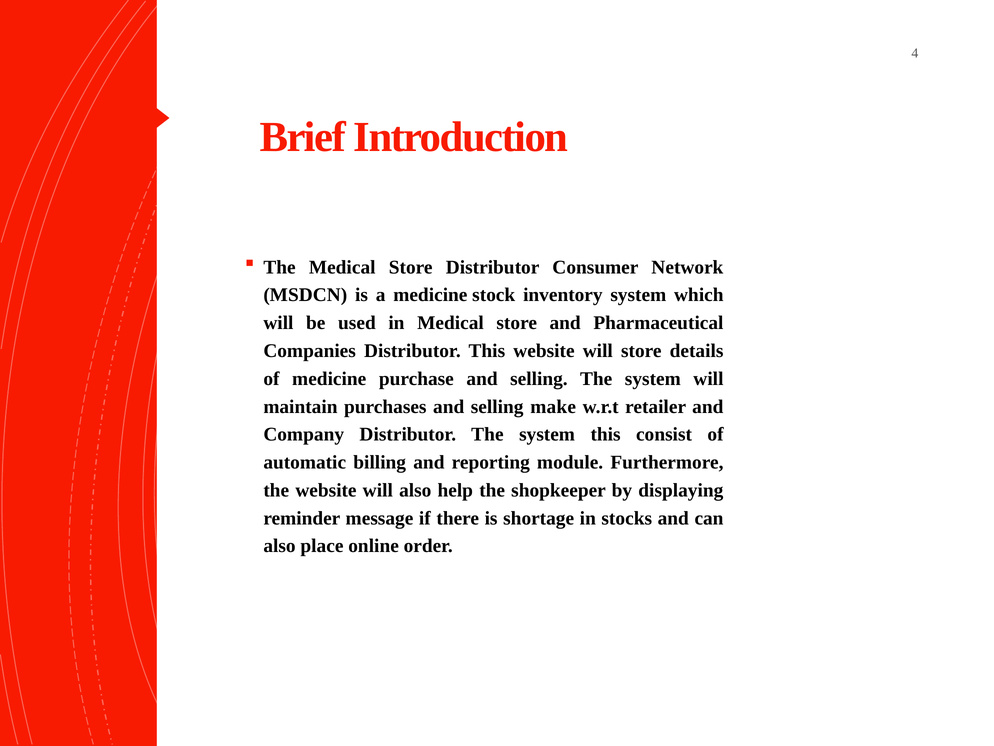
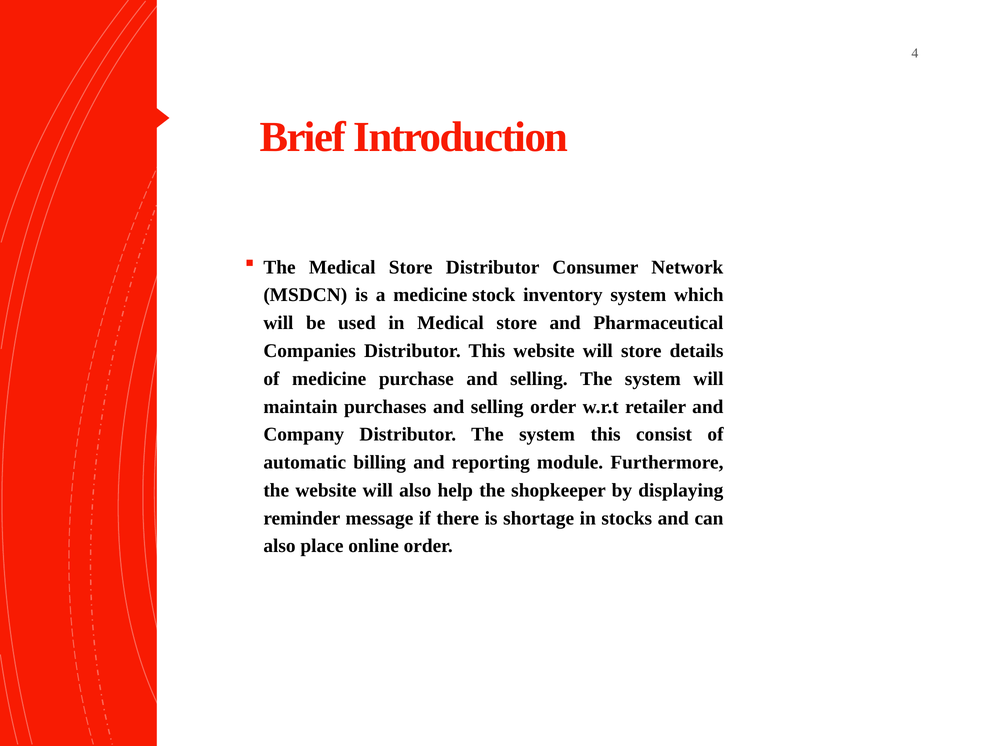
selling make: make -> order (553, 406)
